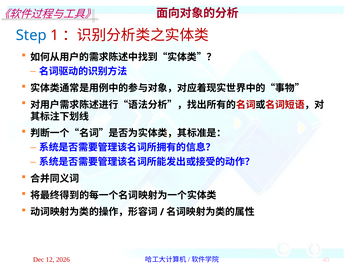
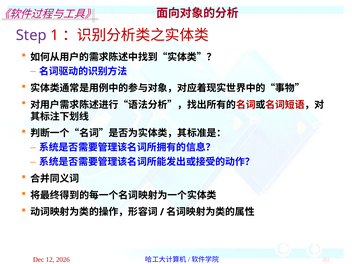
Step colour: blue -> purple (31, 35)
